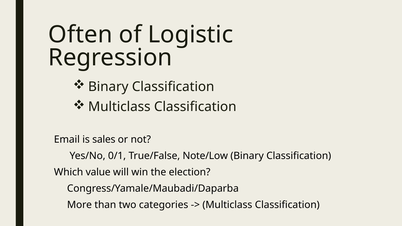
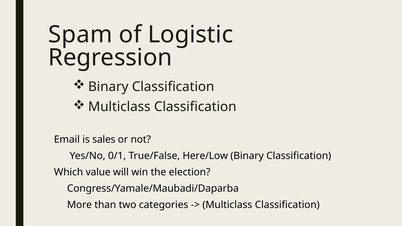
Often: Often -> Spam (80, 35)
Note/Low: Note/Low -> Here/Low (205, 156)
